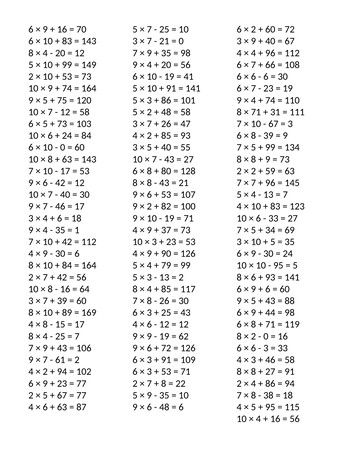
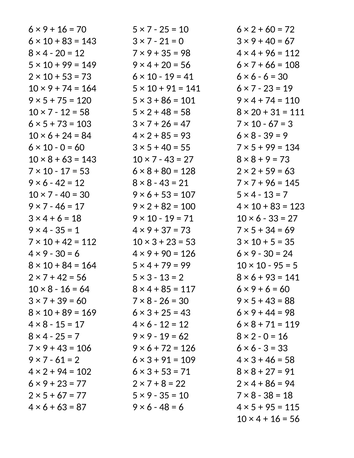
71: 71 -> 20 (256, 112)
